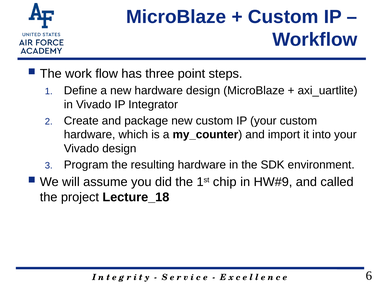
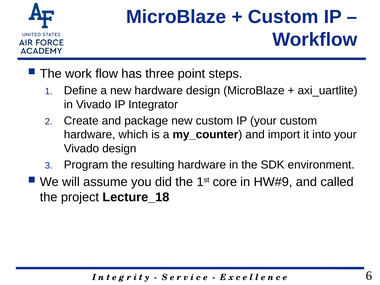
chip: chip -> core (225, 182)
